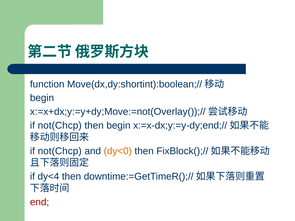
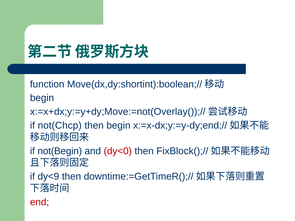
not(Chcp: not(Chcp -> not(Begin (60, 151)
dy<0 colour: orange -> red (118, 151)
dy<4: dy<4 -> dy<9 (48, 177)
